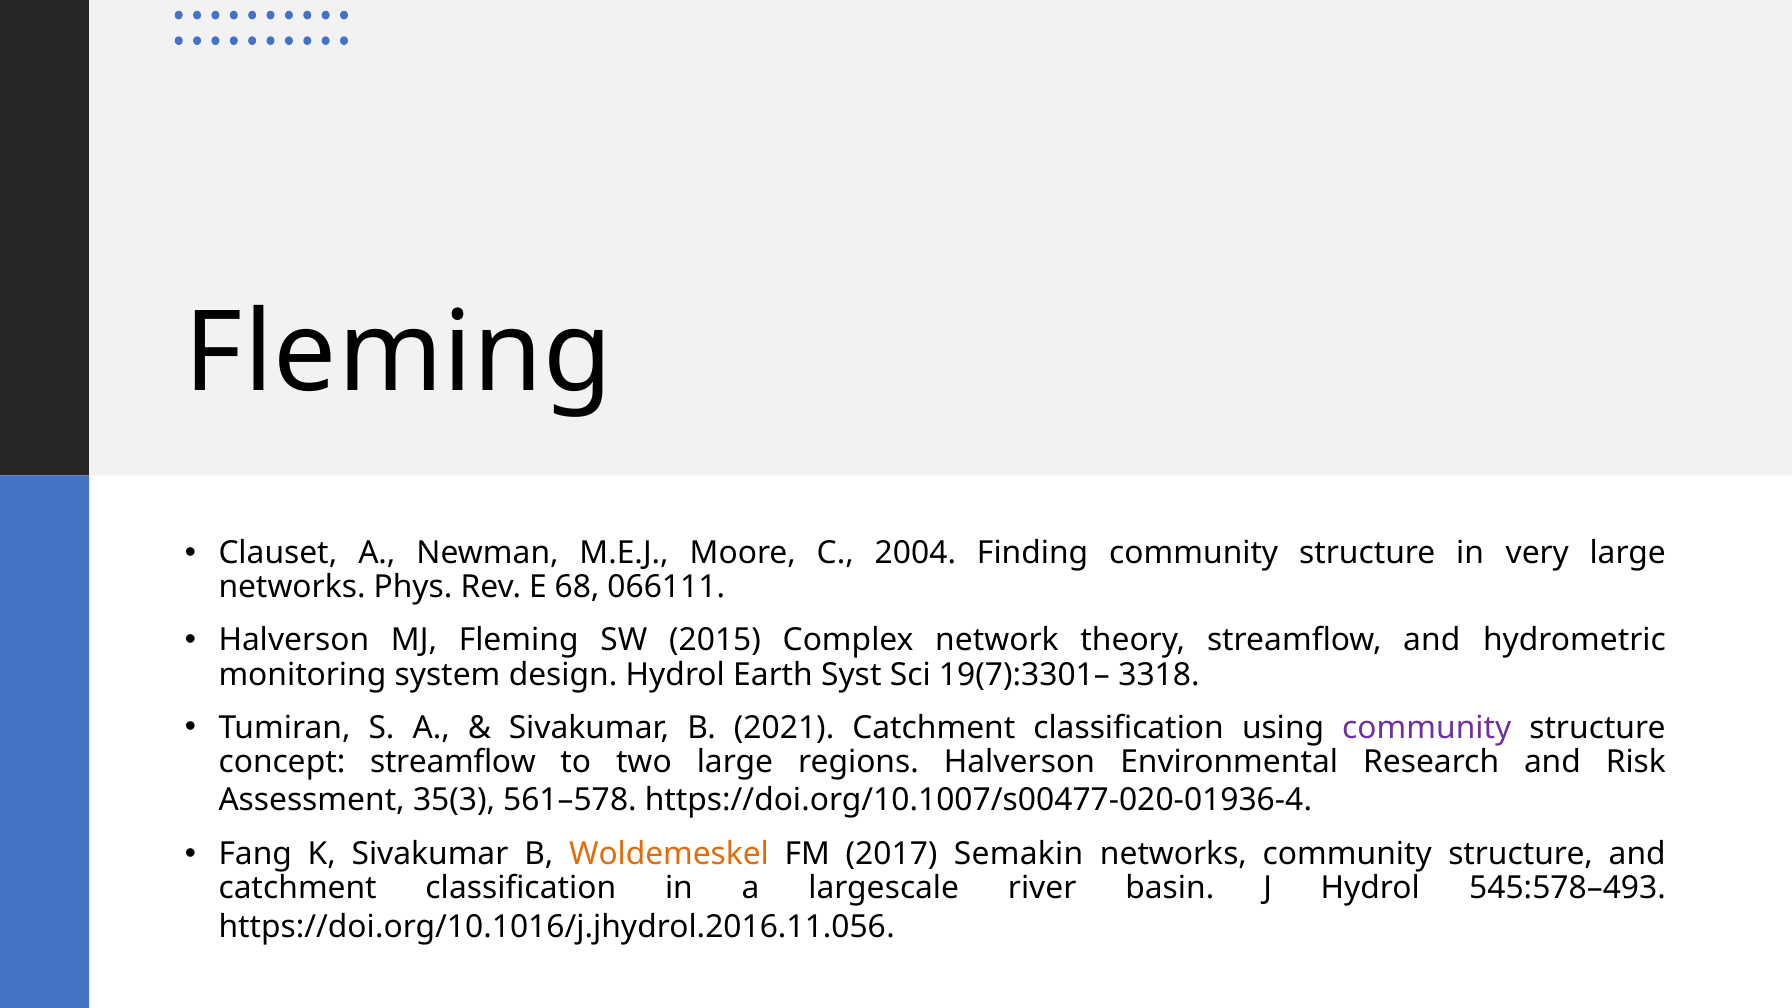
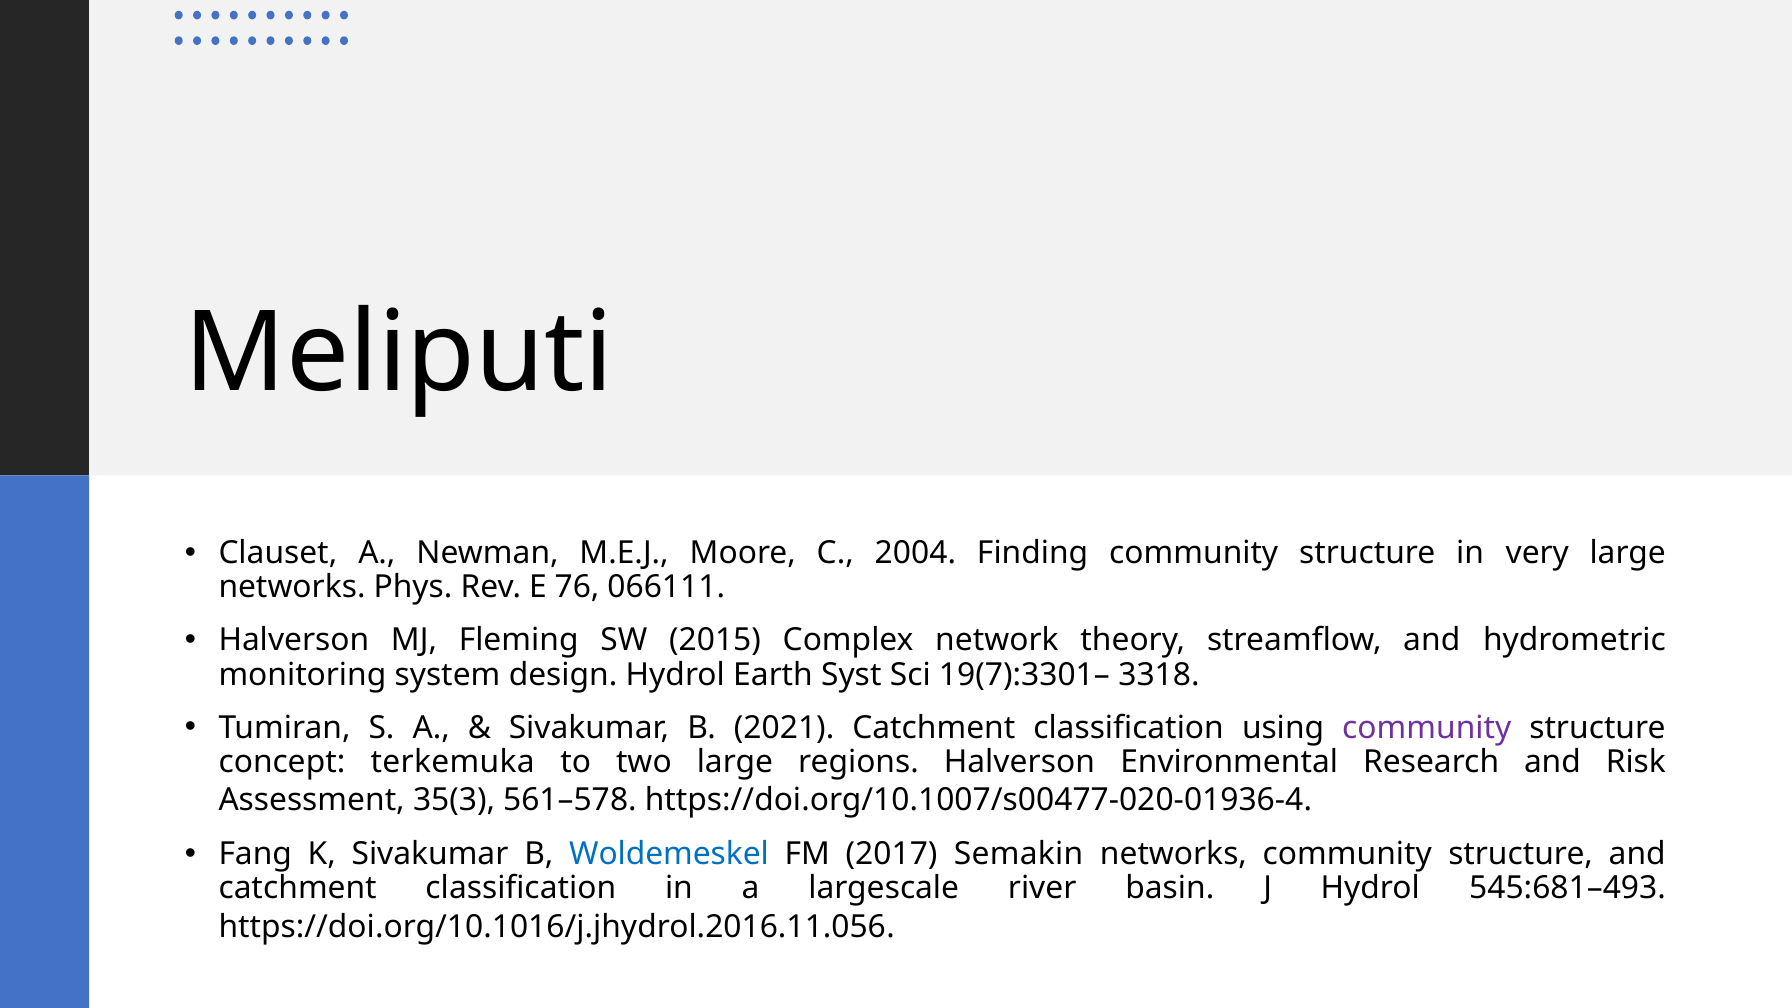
Fleming: Fleming -> Meliputi (399, 354)
68: 68 -> 76 (577, 587)
concept streamflow: streamflow -> terkemuka (453, 762)
Woldemeskel colour: orange -> blue (669, 854)
545:578–493: 545:578–493 -> 545:681–493 (1568, 888)
